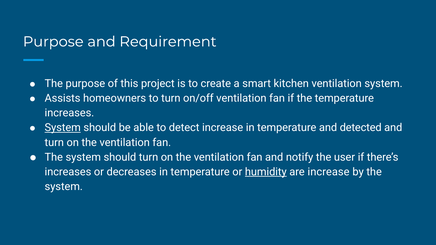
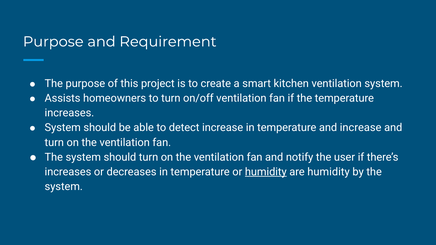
System underline: present -> none (63, 128)
and detected: detected -> increase (361, 128)
are increase: increase -> humidity (329, 172)
